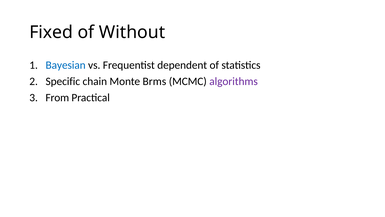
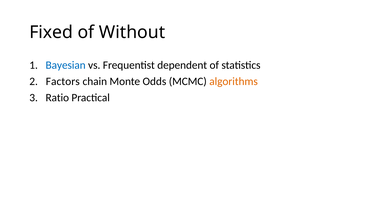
Specific: Specific -> Factors (63, 81)
Brms: Brms -> Odds (154, 81)
algorithms colour: purple -> orange (234, 81)
From: From -> Ratio (57, 97)
